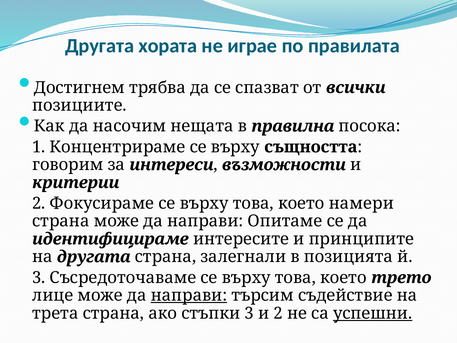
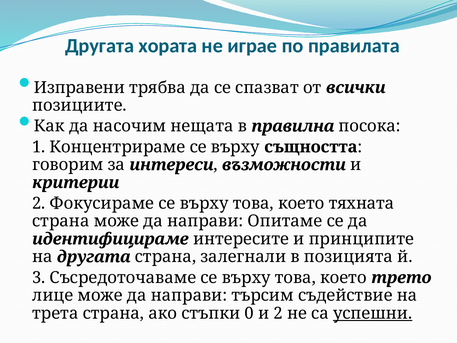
Достигнем: Достигнем -> Изправени (79, 88)
намери: намери -> тяхната (362, 203)
направи underline: present -> none (189, 295)
стъпки 3: 3 -> 0 (249, 313)
